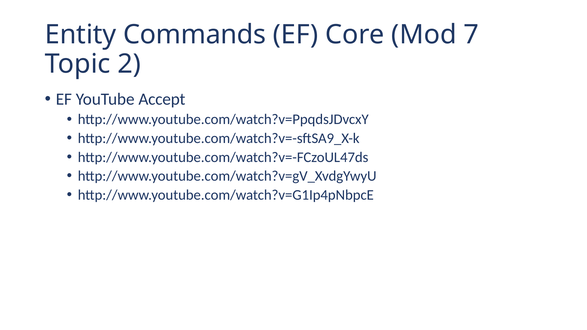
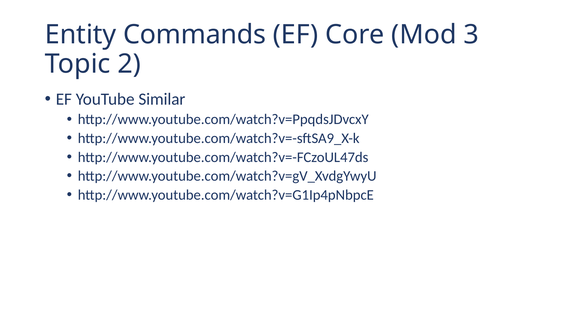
7: 7 -> 3 (471, 35)
Accept: Accept -> Similar (162, 99)
